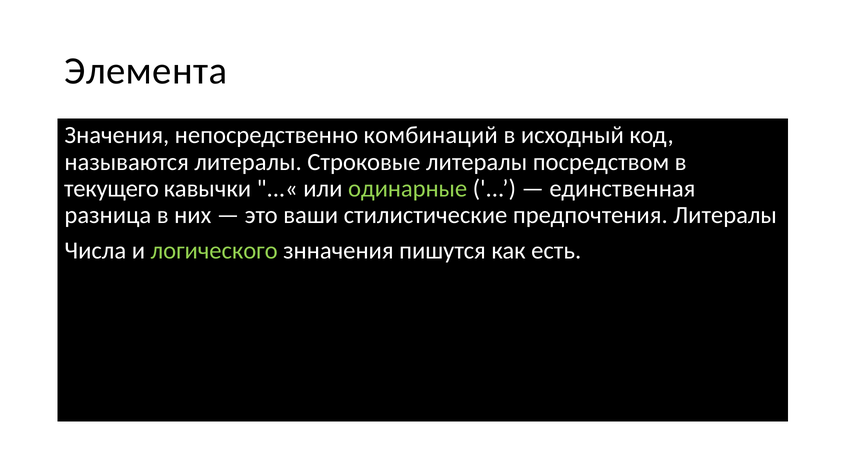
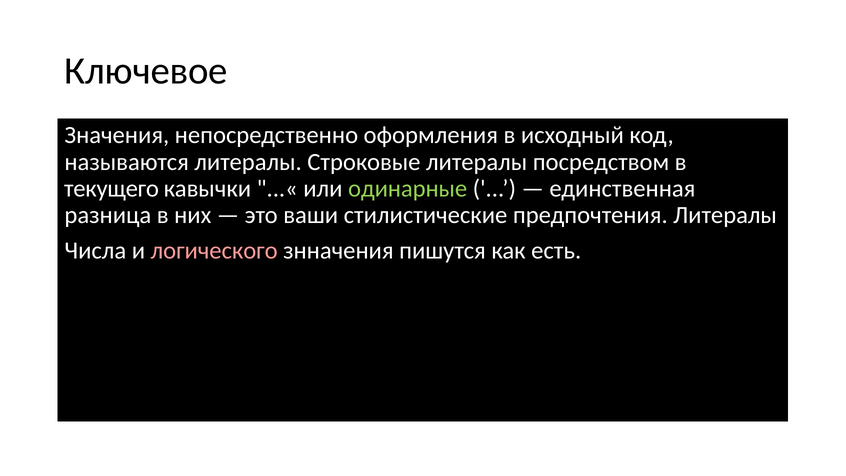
Элемента: Элемента -> Ключевое (146, 71)
комбинаций: комбинаций -> оформления (431, 135)
логического colour: light green -> pink (214, 251)
